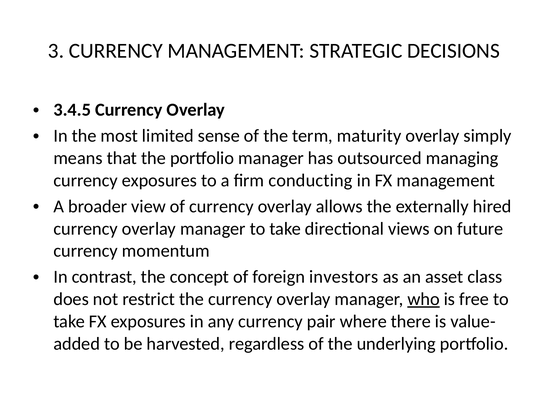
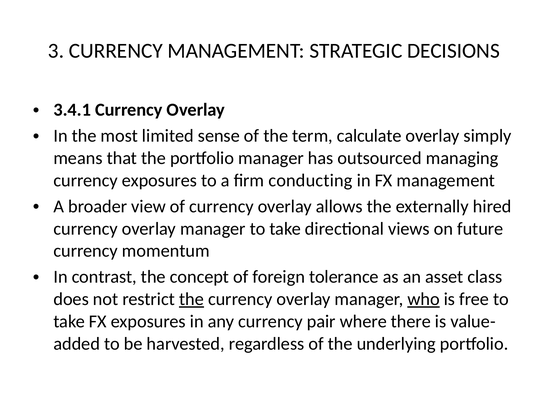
3.4.5: 3.4.5 -> 3.4.1 (72, 110)
maturity: maturity -> calculate (369, 136)
investors: investors -> tolerance (344, 277)
the underline: none -> present (192, 299)
